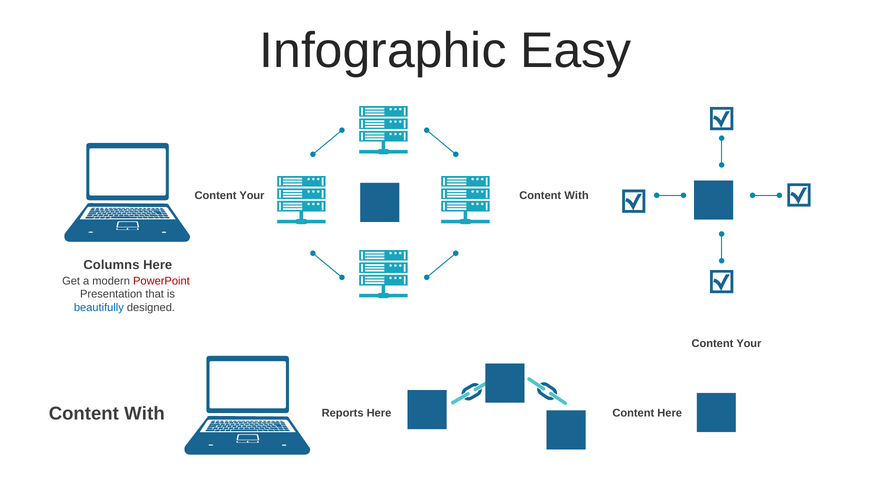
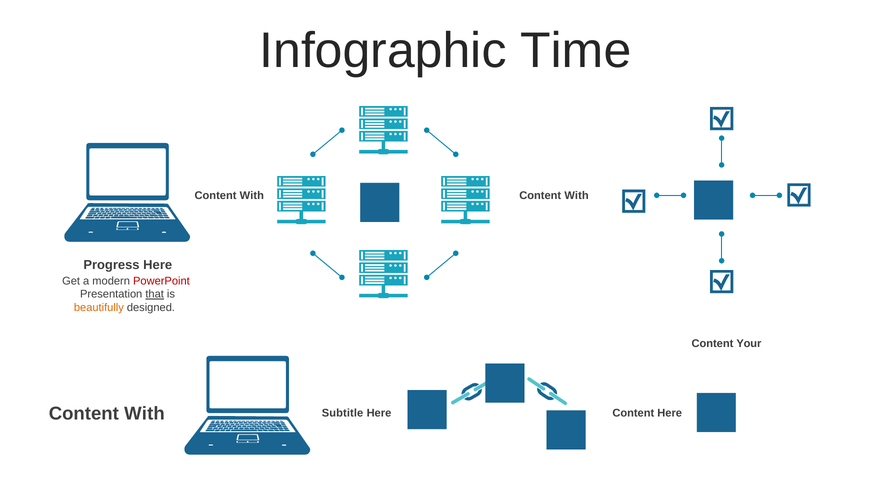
Easy: Easy -> Time (576, 51)
Your: Your -> With (252, 196)
Columns: Columns -> Progress (111, 265)
that underline: none -> present (155, 294)
beautifully colour: blue -> orange (99, 308)
Reports: Reports -> Subtitle (343, 413)
